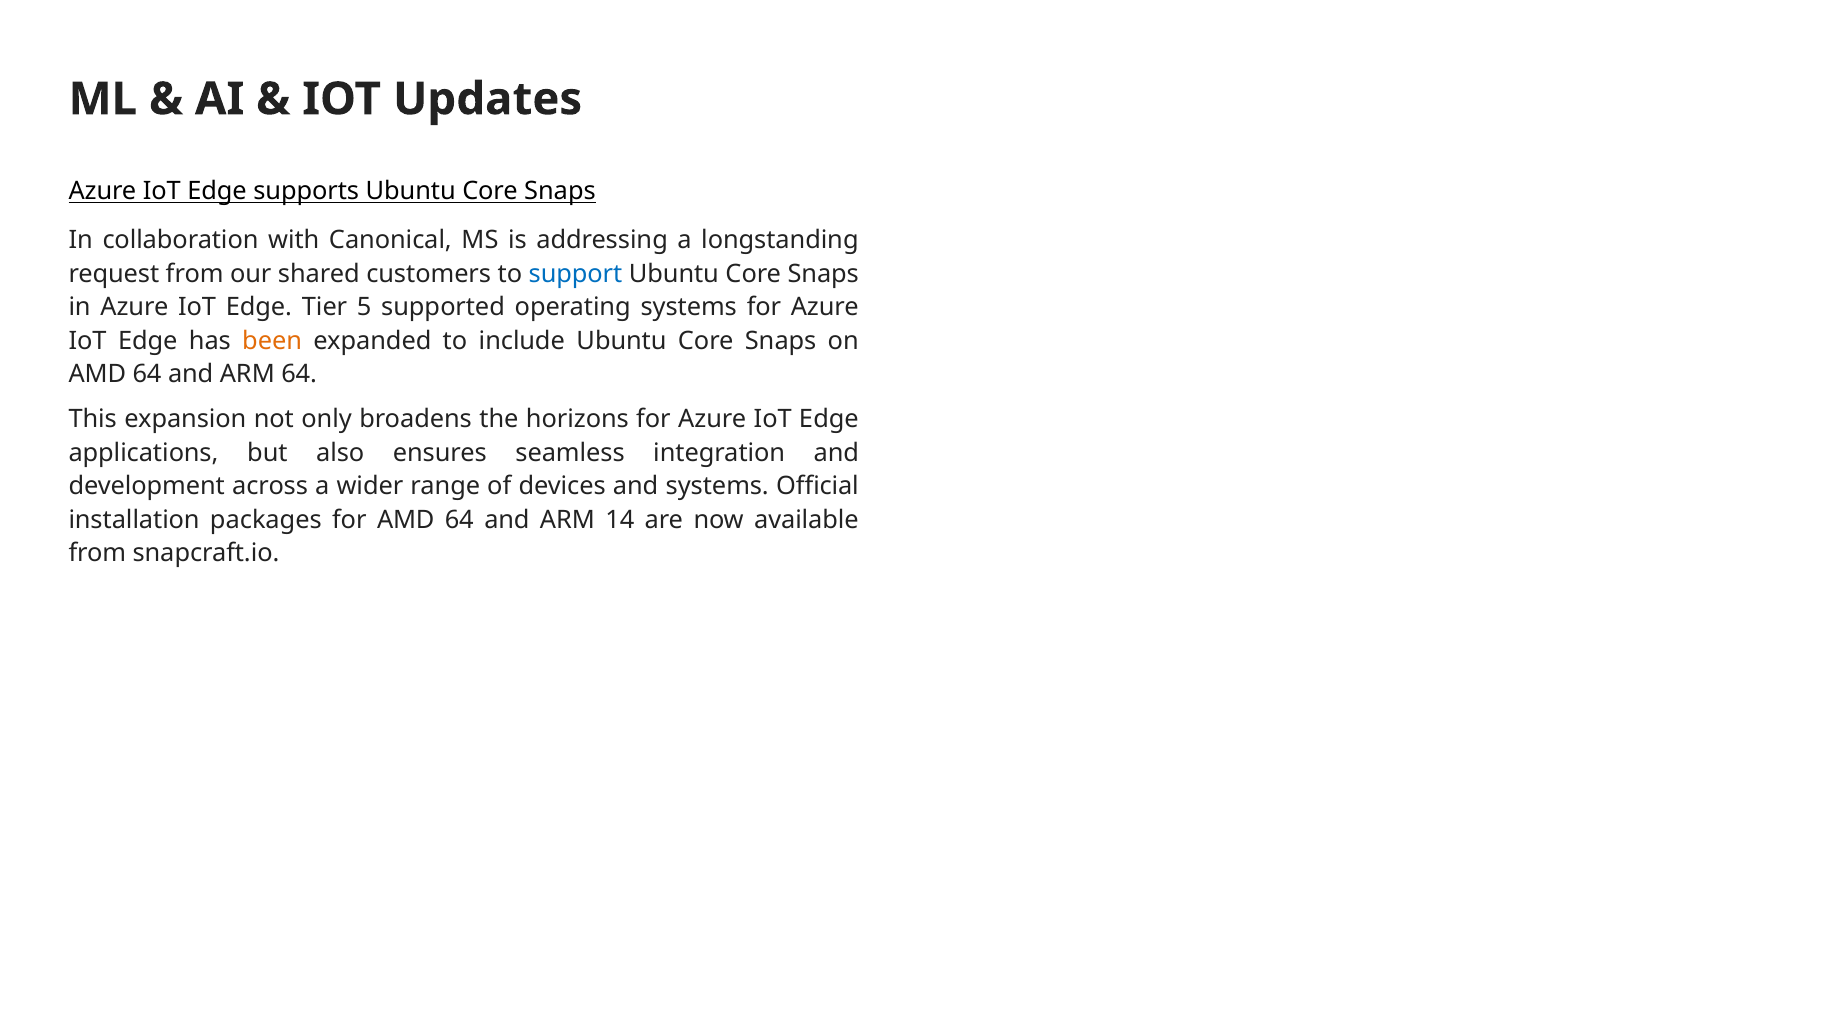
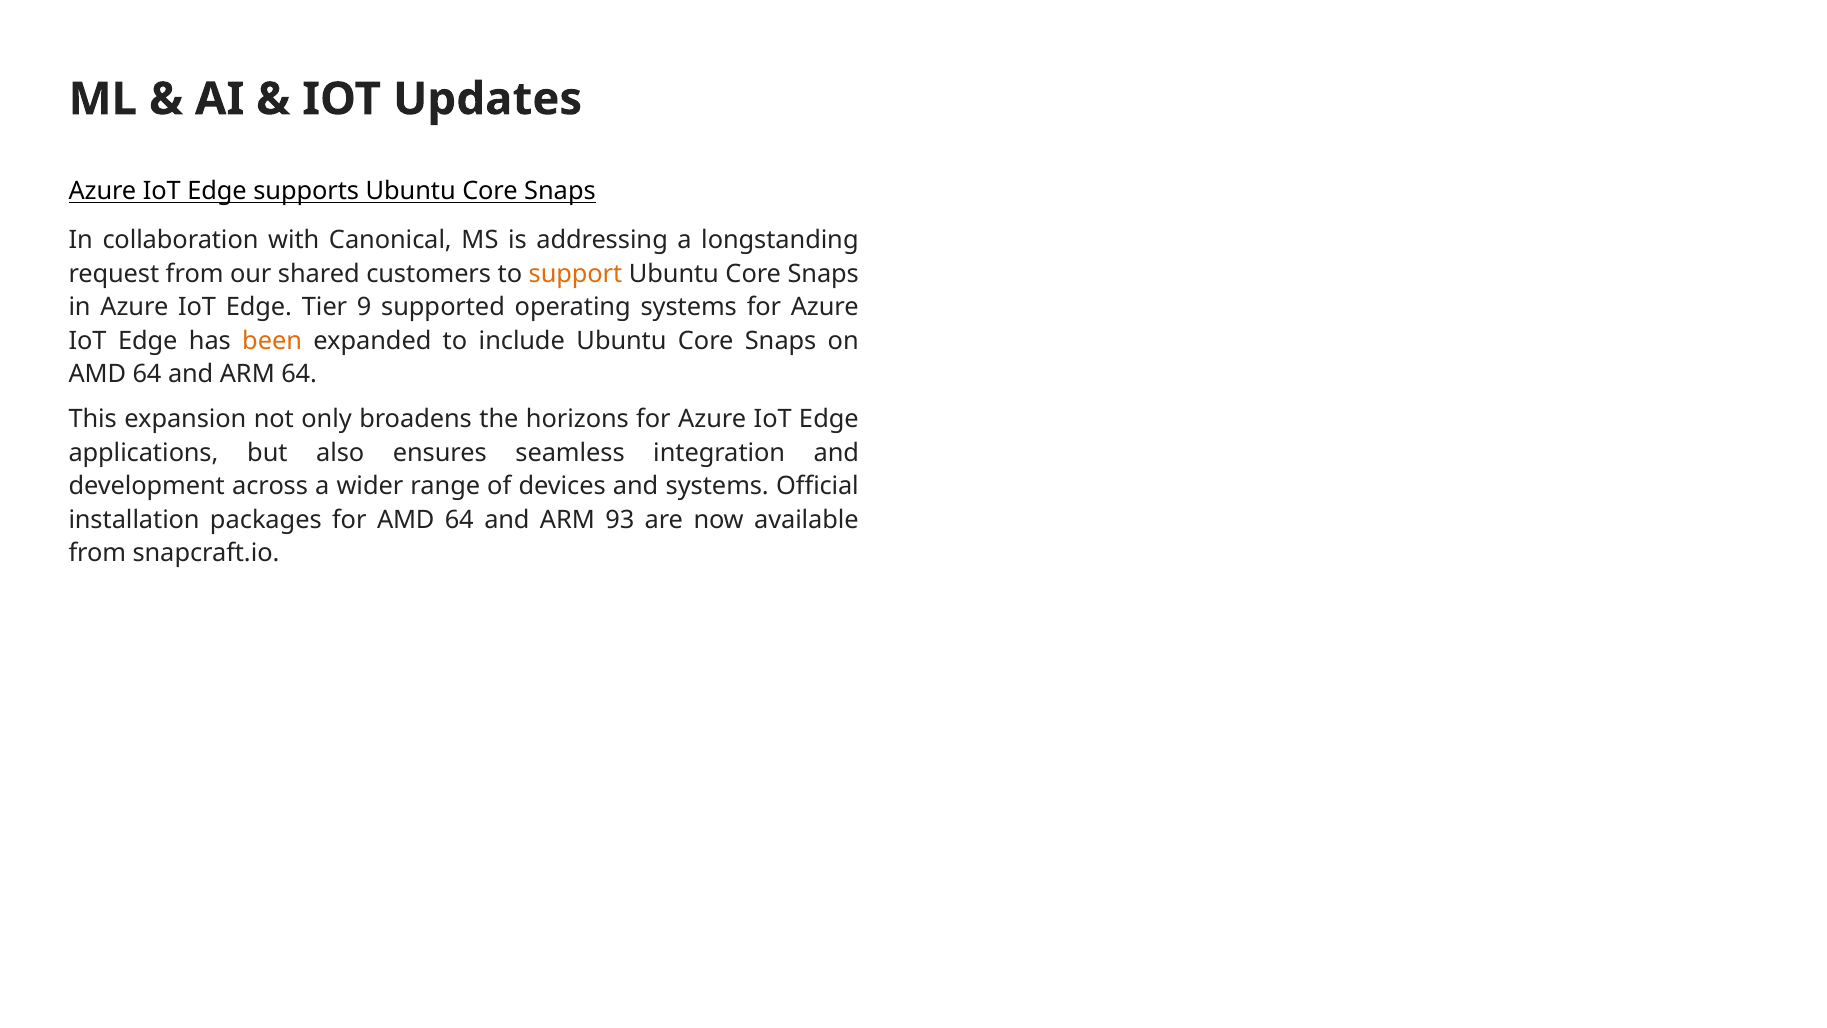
support colour: blue -> orange (576, 274)
5: 5 -> 9 (364, 307)
14: 14 -> 93 (620, 520)
